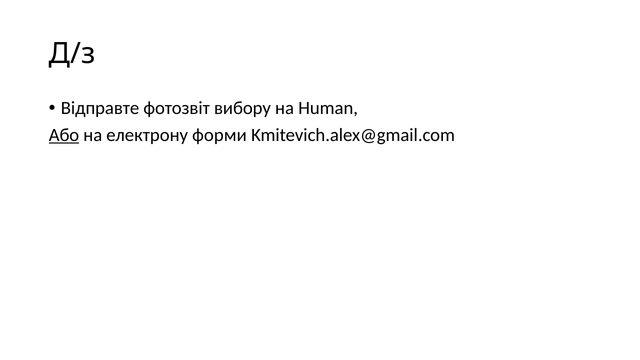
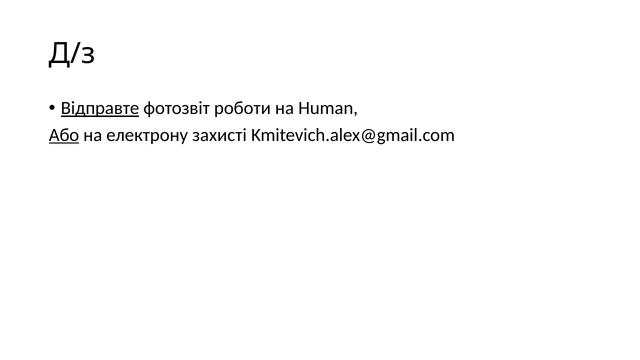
Відправте underline: none -> present (100, 108)
вибору: вибору -> роботи (242, 108)
форми: форми -> захисті (220, 135)
